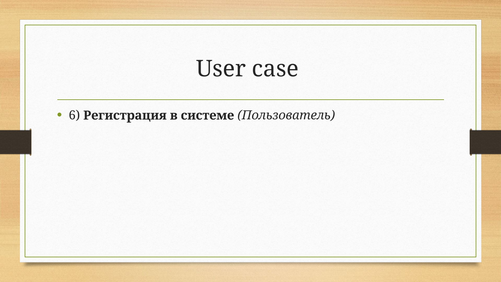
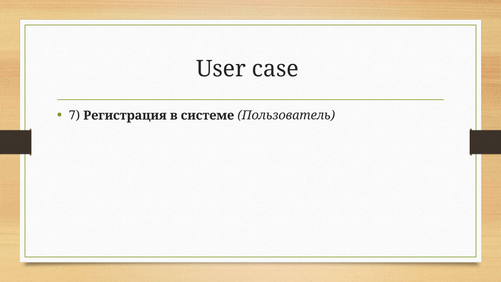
6: 6 -> 7 (74, 115)
